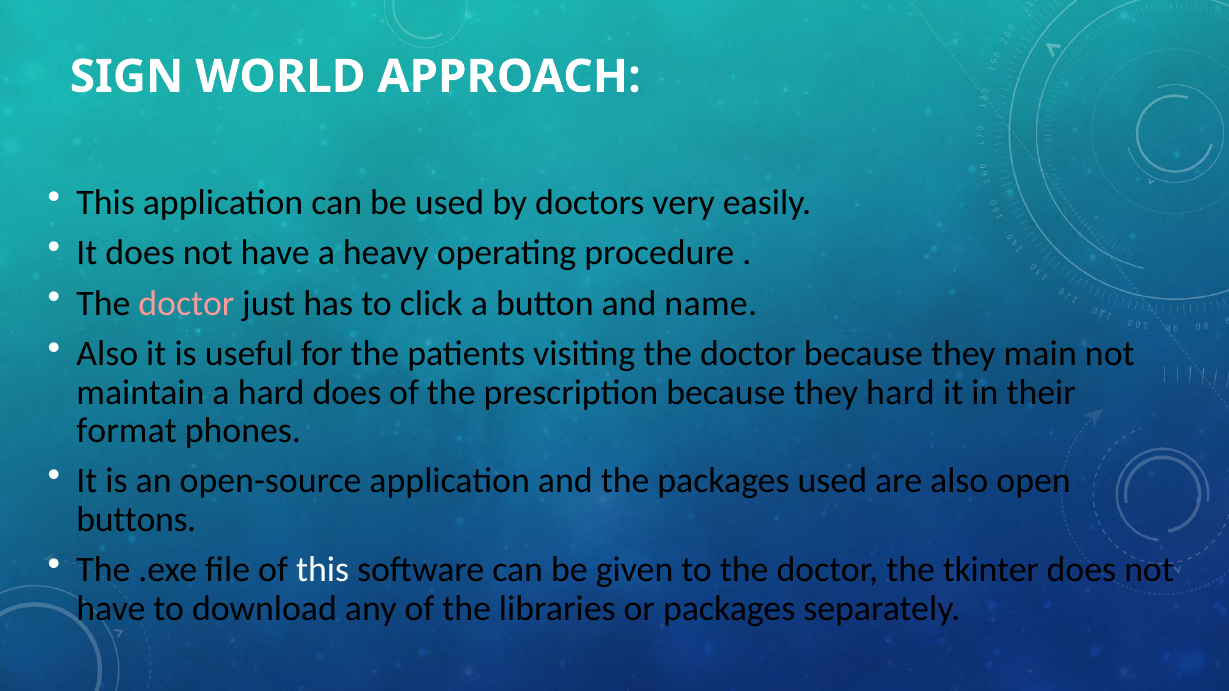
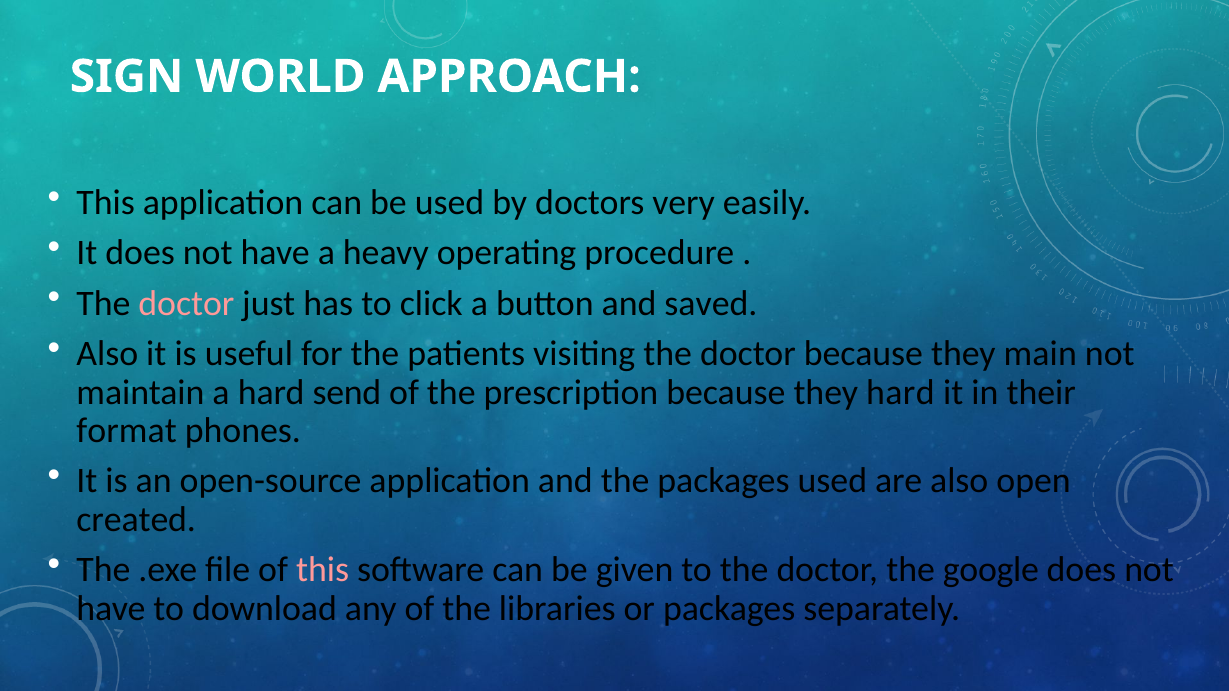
name: name -> saved (711, 303)
hard does: does -> send (347, 392)
buttons: buttons -> created (136, 520)
this colour: white -> pink (323, 570)
tkinter: tkinter -> google (991, 570)
